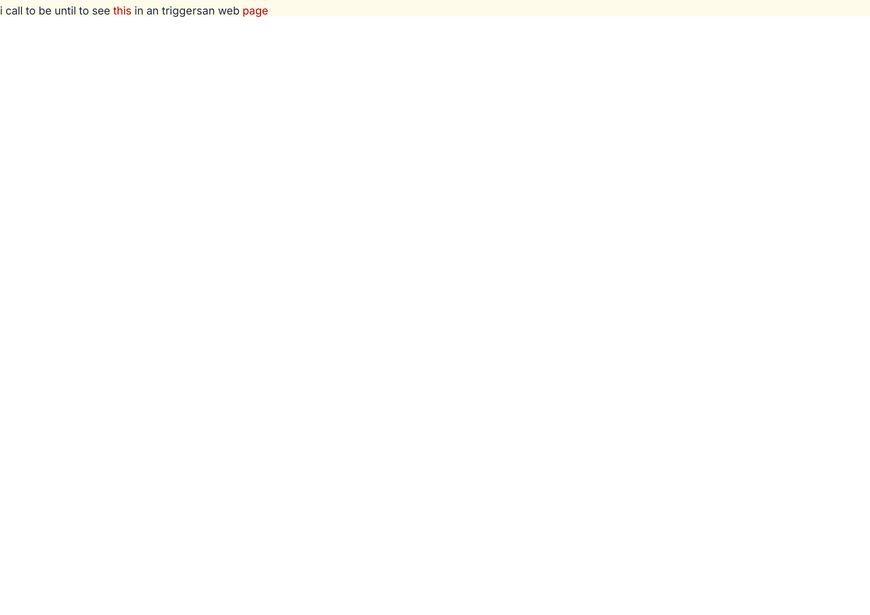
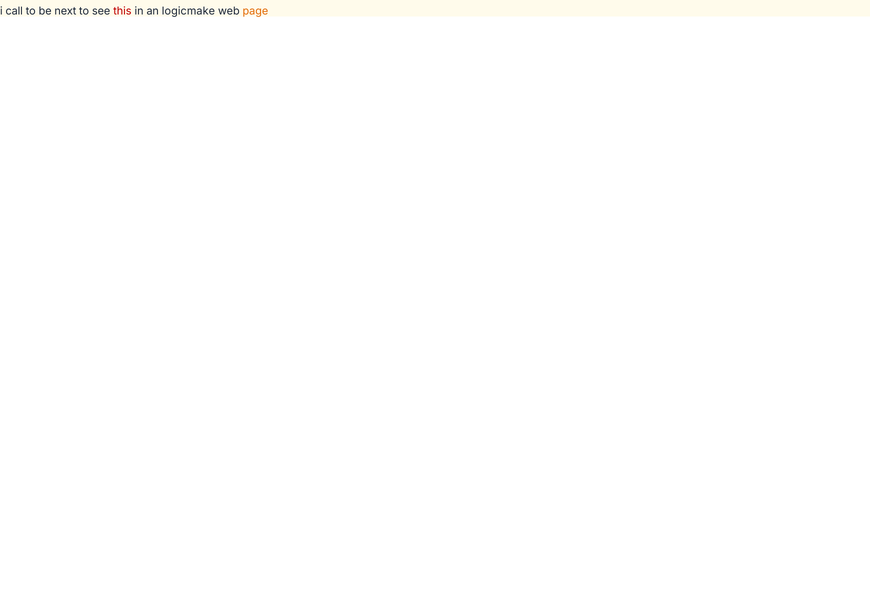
until: until -> next (65, 11)
triggersan: triggersan -> logicmake (188, 11)
page colour: red -> orange (255, 11)
